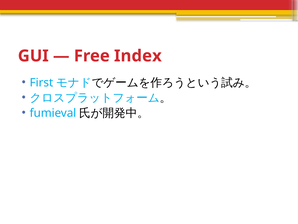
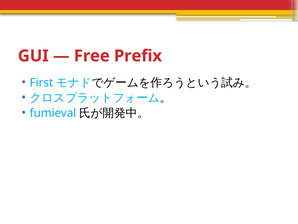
Index: Index -> Prefix (138, 56)
